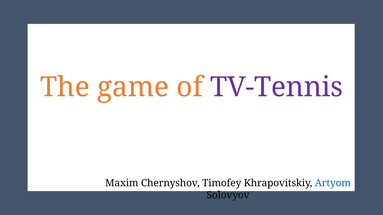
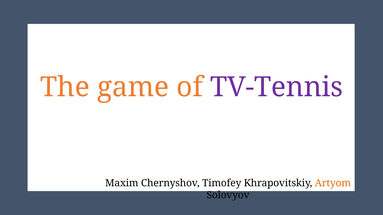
Artyom colour: blue -> orange (333, 183)
